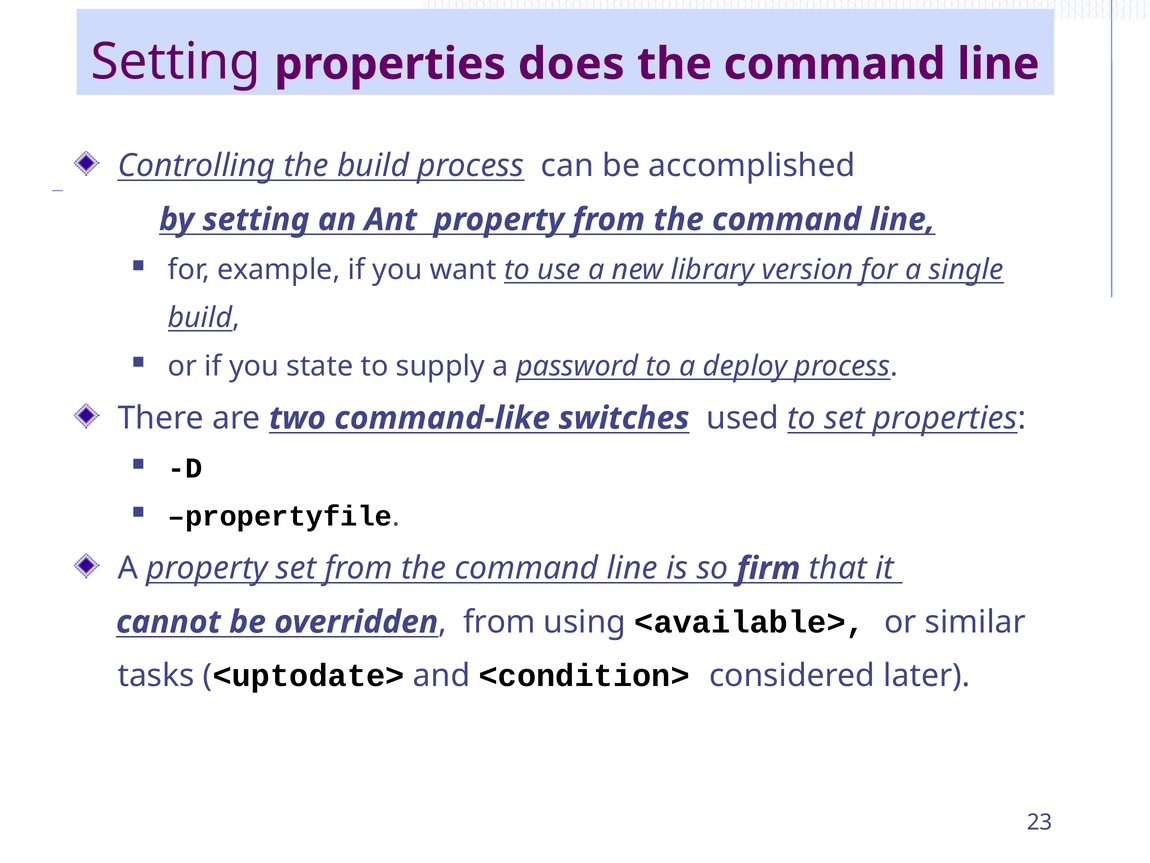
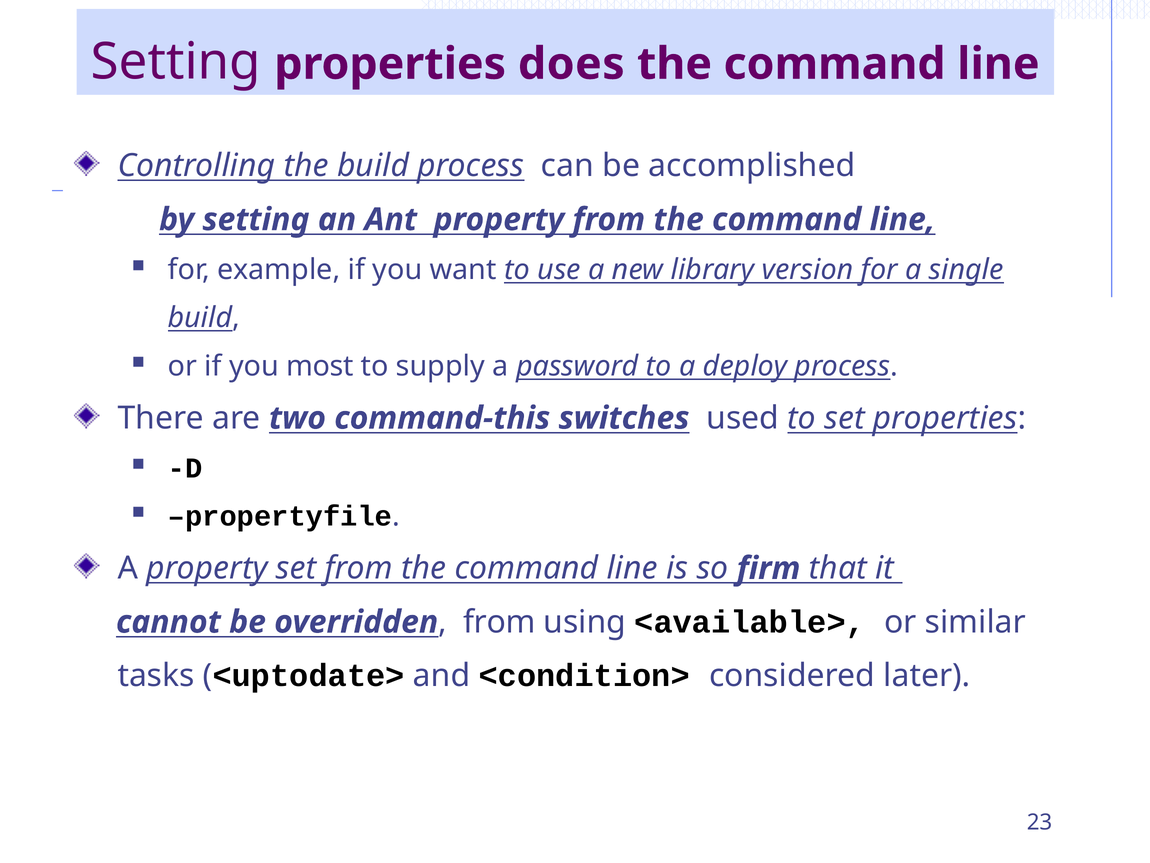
state: state -> most (320, 366)
command-like: command-like -> command-this (442, 418)
